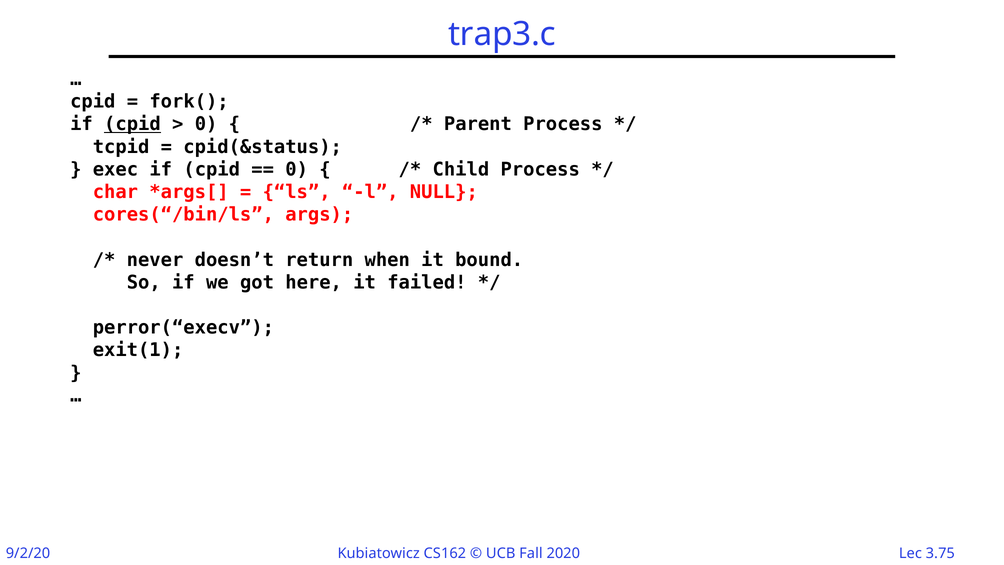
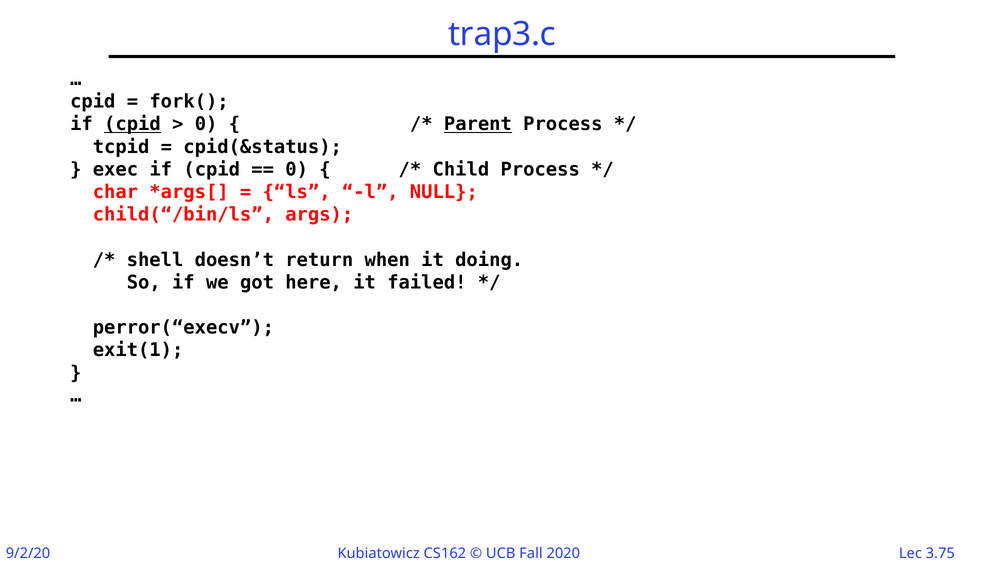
Parent underline: none -> present (478, 124)
cores(“/bin/ls: cores(“/bin/ls -> child(“/bin/ls (183, 215)
never: never -> shell (155, 260)
bound: bound -> doing (489, 260)
